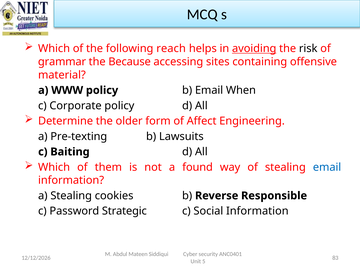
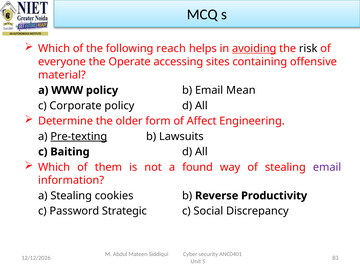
grammar: grammar -> everyone (62, 62)
Because: Because -> Operate (130, 62)
When: When -> Mean (241, 90)
Pre-texting underline: none -> present (79, 136)
email colour: blue -> purple (327, 167)
Responsible: Responsible -> Productivity (274, 196)
Social Information: Information -> Discrepancy (257, 211)
